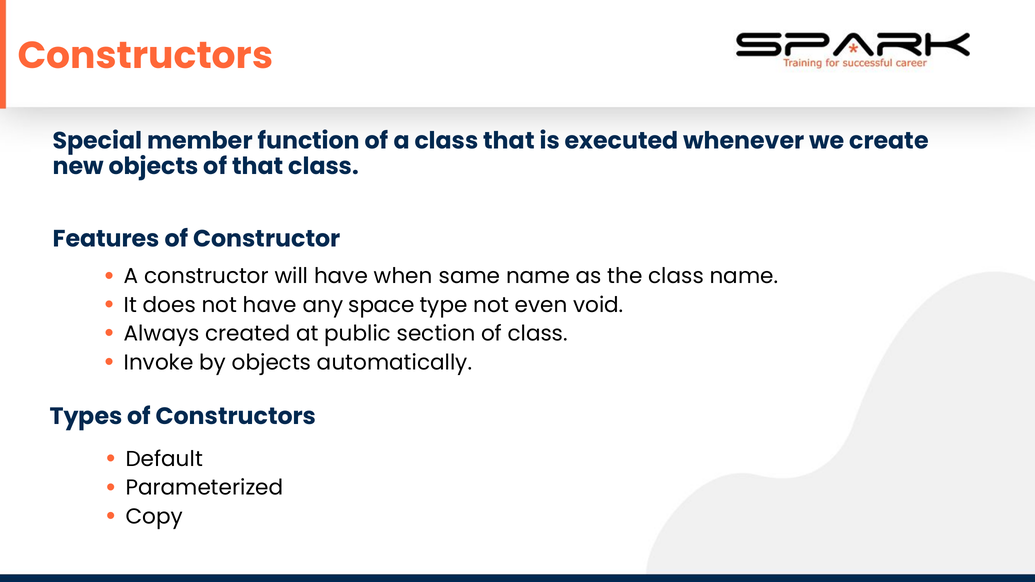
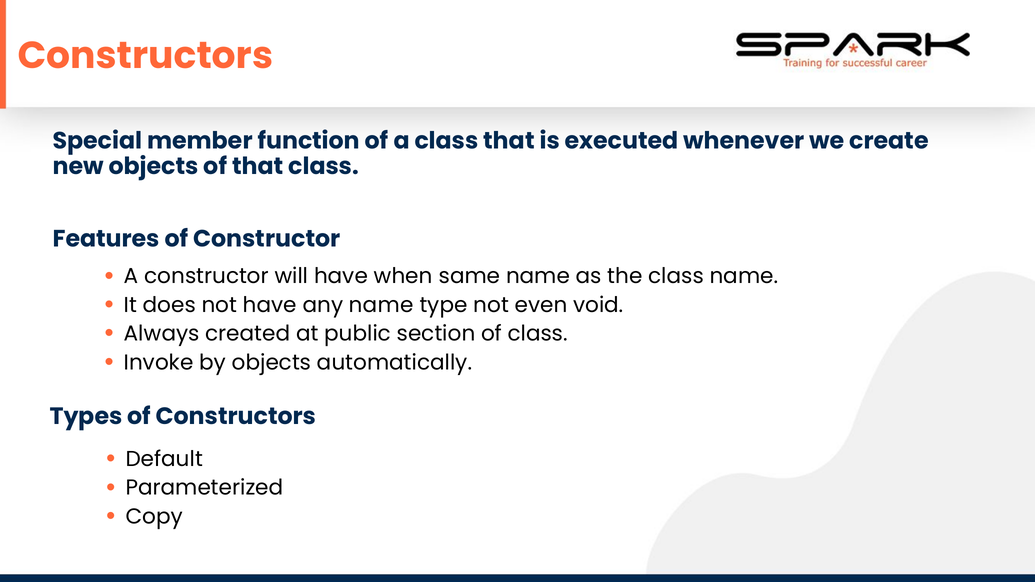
any space: space -> name (381, 305)
